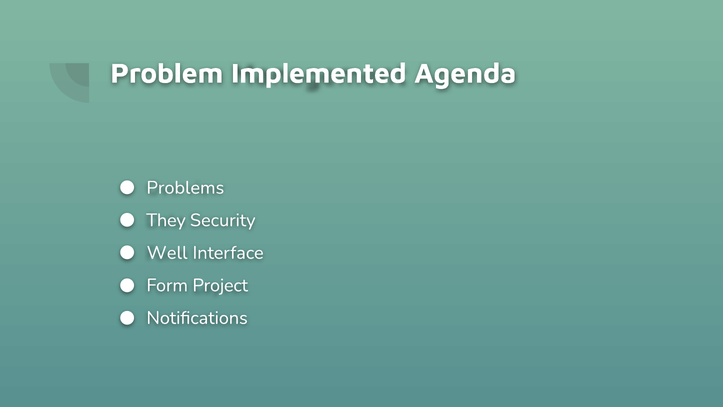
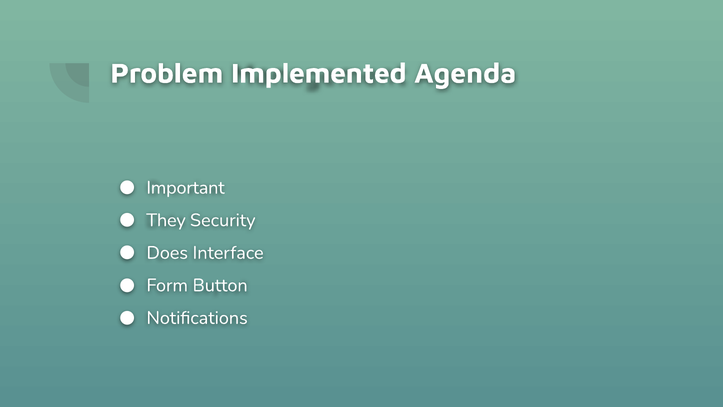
Problems: Problems -> Important (185, 188)
Well: Well -> Does (167, 253)
Project: Project -> Button (220, 285)
